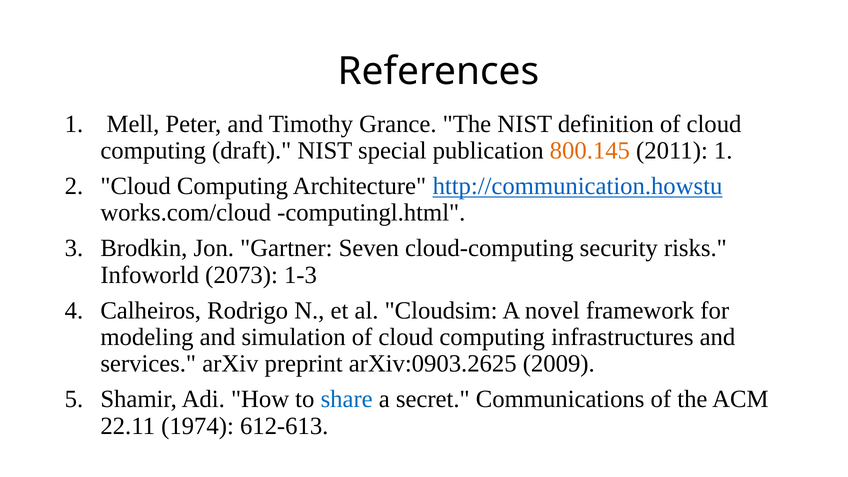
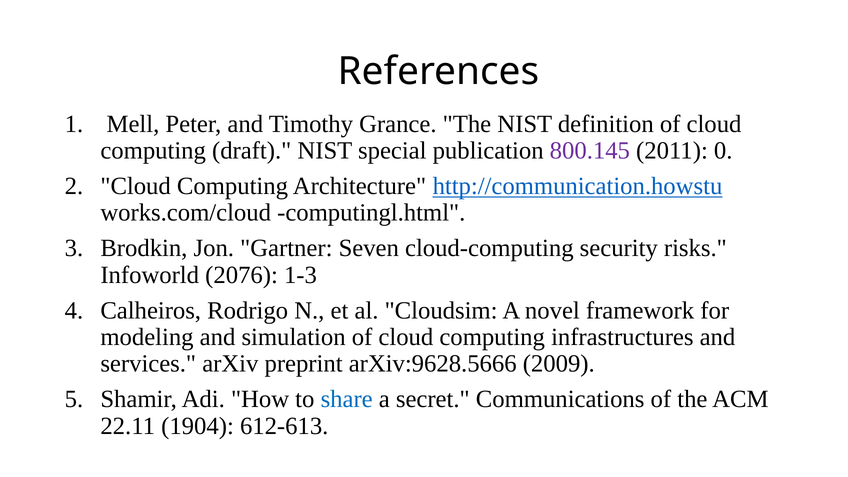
800.145 colour: orange -> purple (590, 151)
2011 1: 1 -> 0 (723, 151)
2073: 2073 -> 2076 (242, 275)
arXiv:0903.2625: arXiv:0903.2625 -> arXiv:9628.5666 (433, 364)
1974: 1974 -> 1904 (198, 426)
